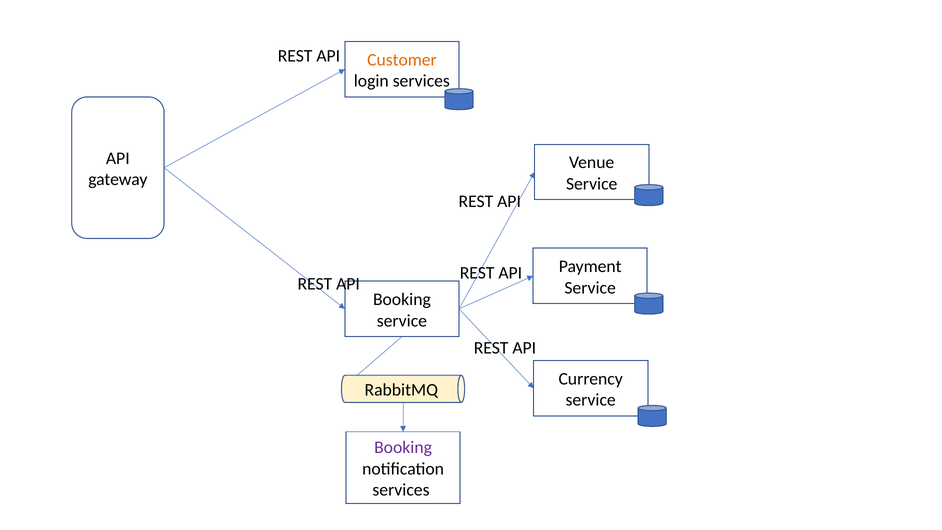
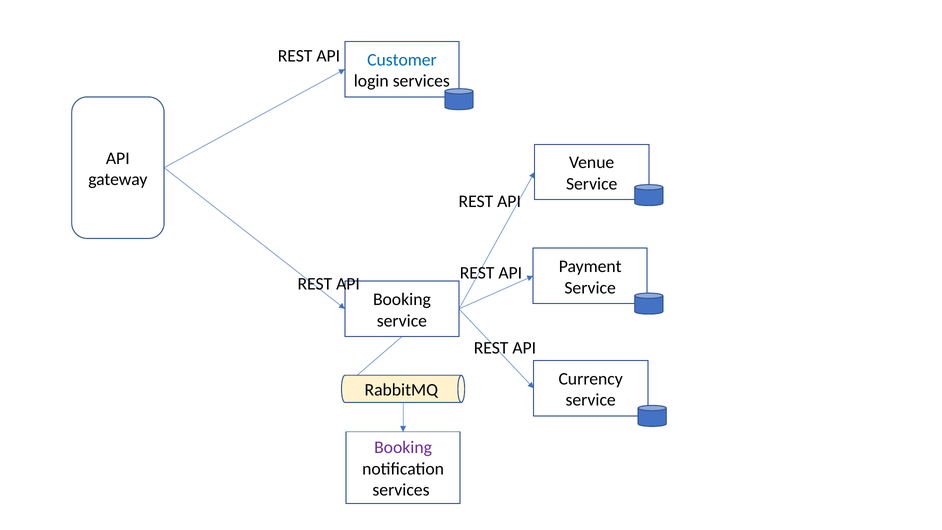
Customer colour: orange -> blue (402, 60)
